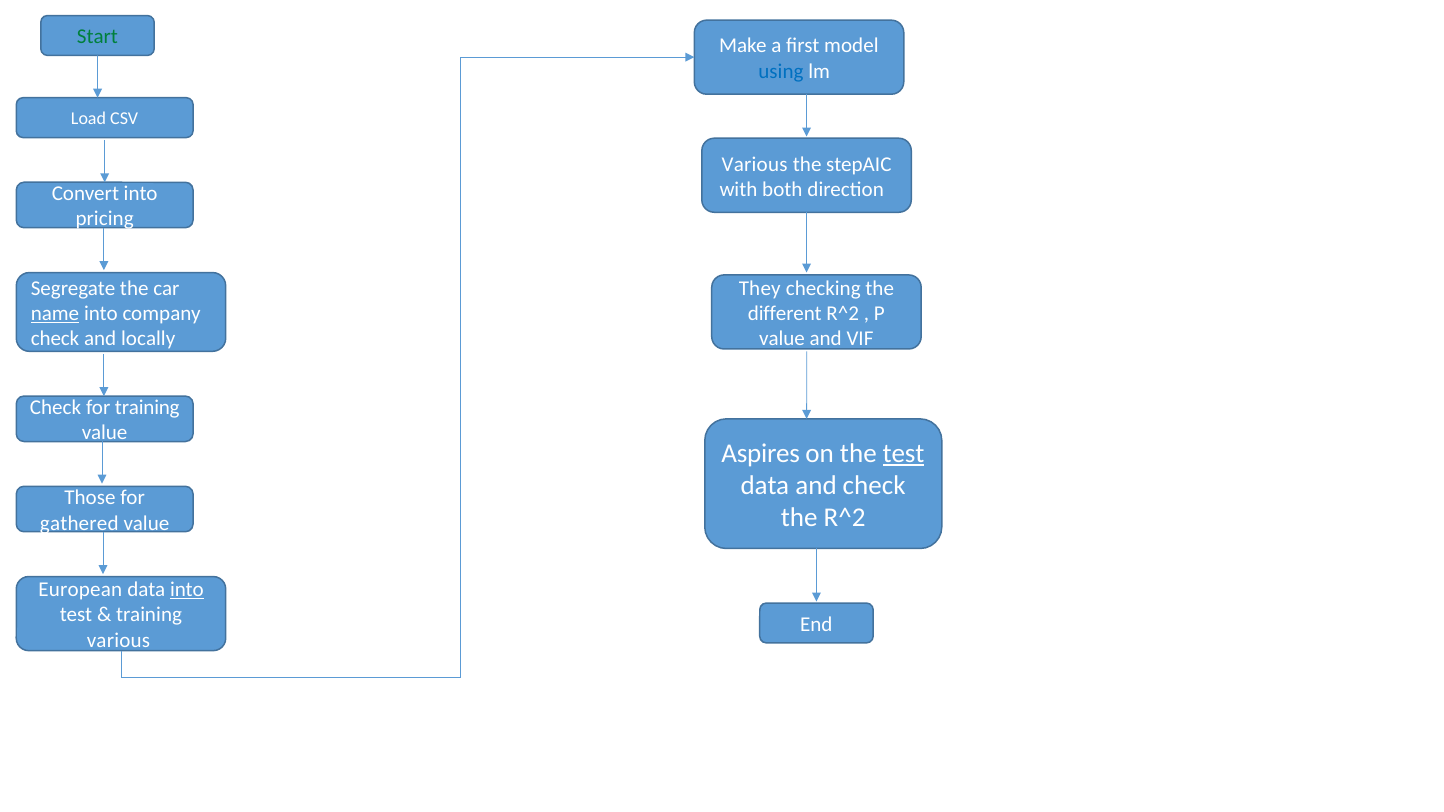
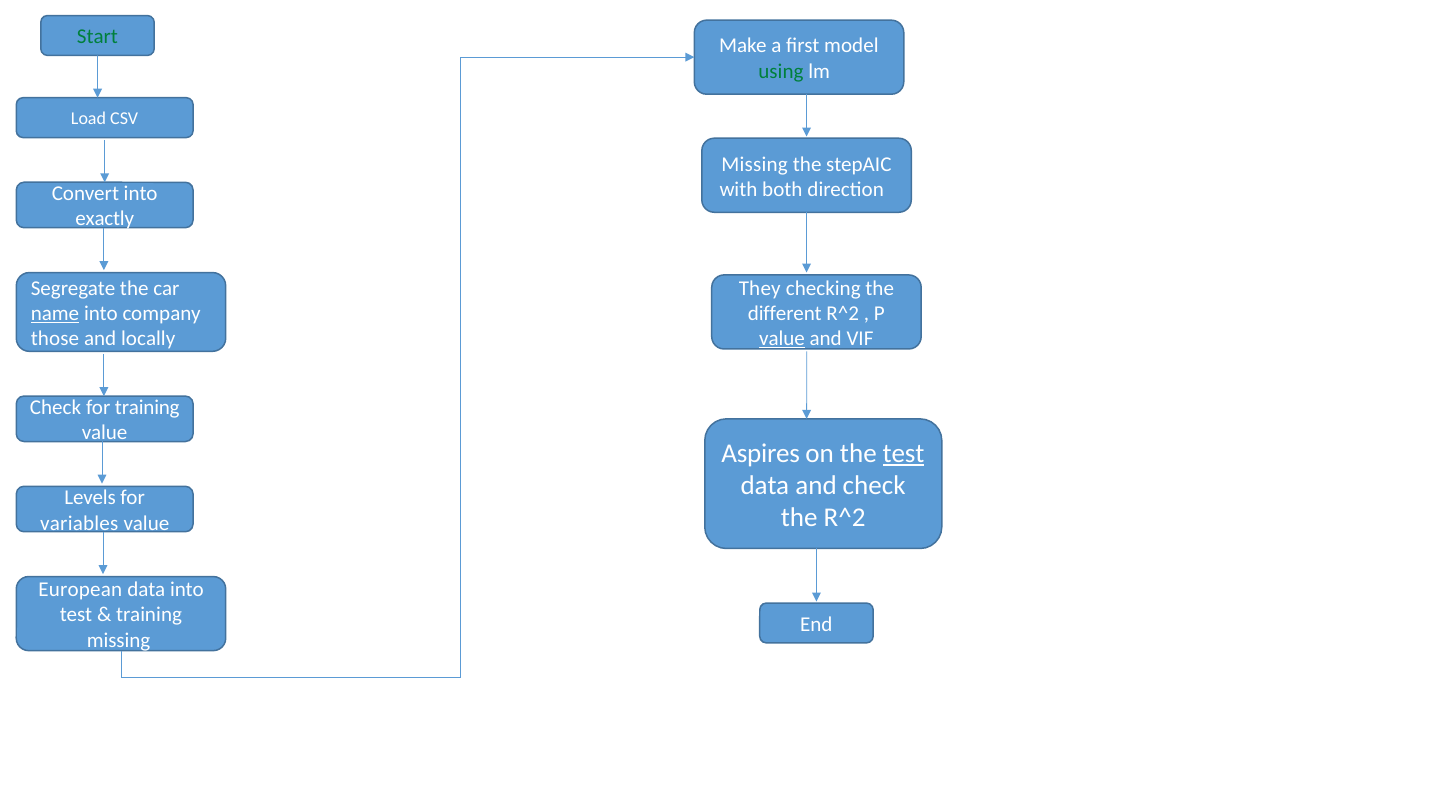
using colour: blue -> green (781, 71)
Various: Various -> Missing (755, 164)
pricing: pricing -> exactly (105, 219)
check: check -> those (55, 339)
value underline: none -> present (782, 339)
Those: Those -> Levels (90, 498)
gathered: gathered -> variables (79, 523)
into underline: present -> none (187, 590)
various: various -> missing (119, 640)
